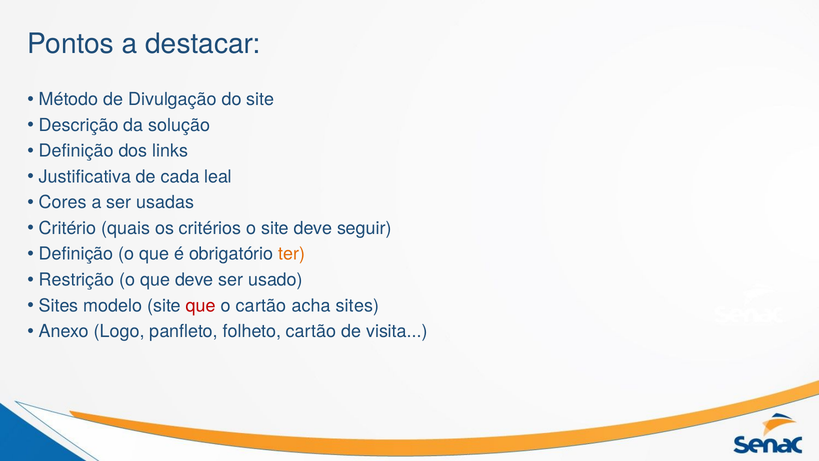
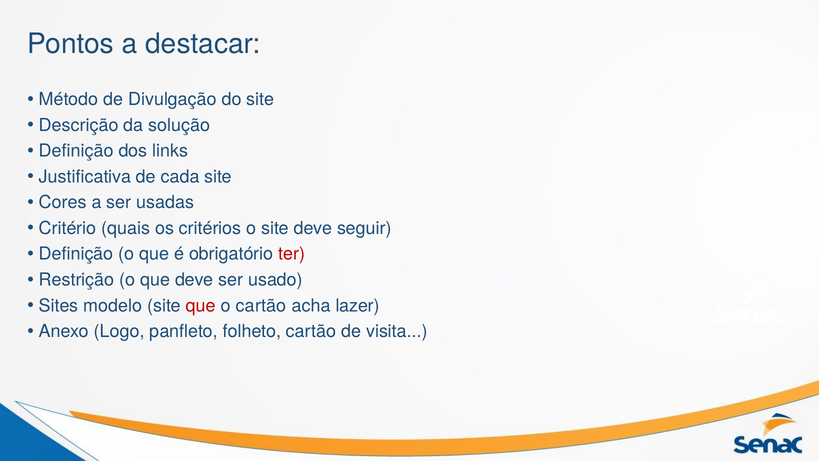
cada leal: leal -> site (218, 177)
ter colour: orange -> red (292, 254)
acha sites: sites -> lazer (358, 305)
